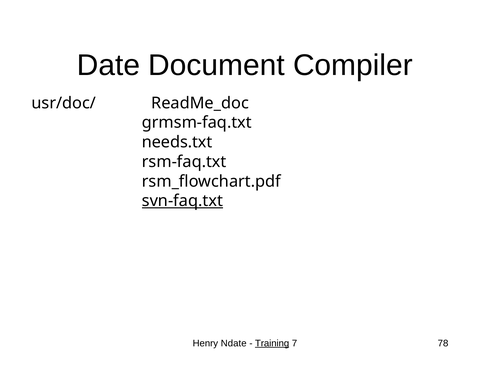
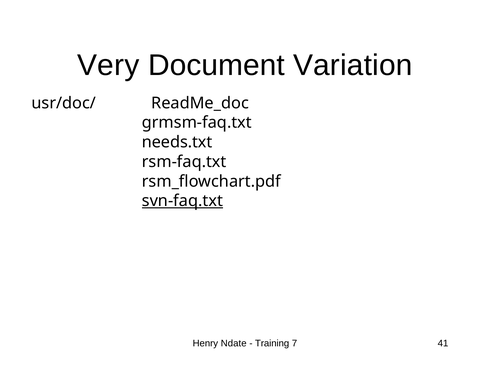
Date: Date -> Very (108, 65)
Compiler: Compiler -> Variation (353, 65)
Training underline: present -> none (272, 344)
78: 78 -> 41 (443, 344)
